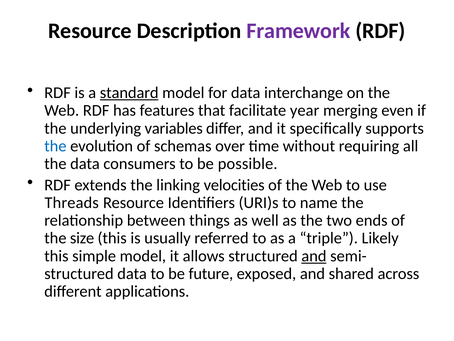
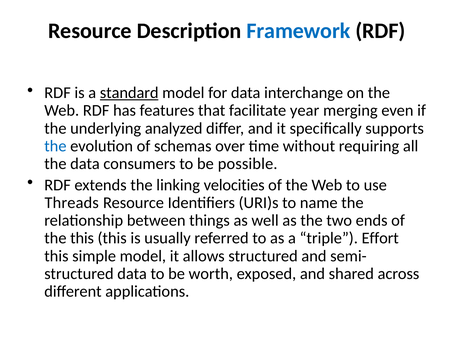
Framework colour: purple -> blue (298, 31)
variables: variables -> analyzed (174, 128)
the size: size -> this (82, 238)
Likely: Likely -> Effort (380, 238)
and underline: present -> none (314, 256)
future: future -> worth (211, 273)
